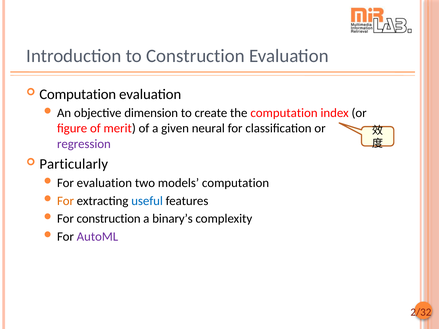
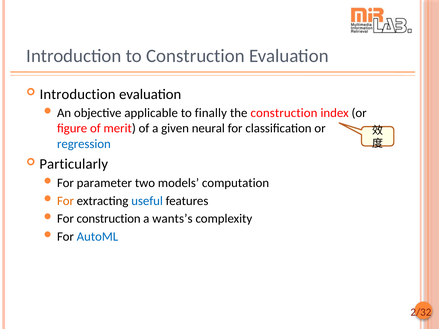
Computation: Computation -> Introduction (78, 94)
dimension: dimension -> applicable (151, 113)
create: create -> finally (211, 113)
the computation: computation -> construction (284, 113)
regression colour: purple -> blue (84, 144)
For evaluation: evaluation -> parameter (104, 183)
binary’s: binary’s -> wants’s (172, 219)
AutoML colour: purple -> blue (97, 237)
